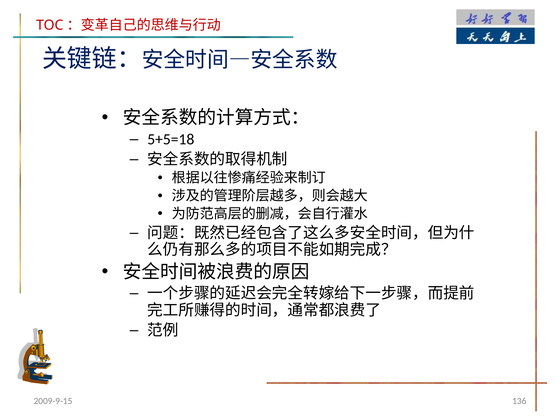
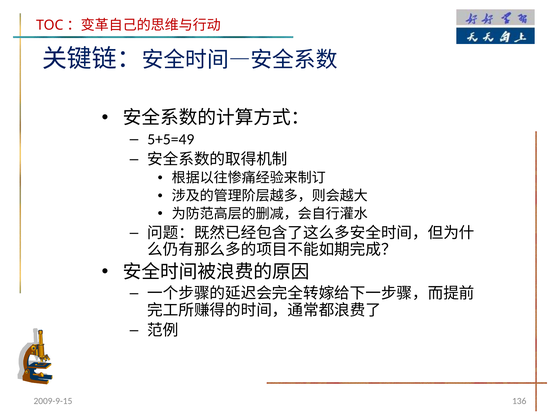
5+5=18: 5+5=18 -> 5+5=49 (171, 139)
